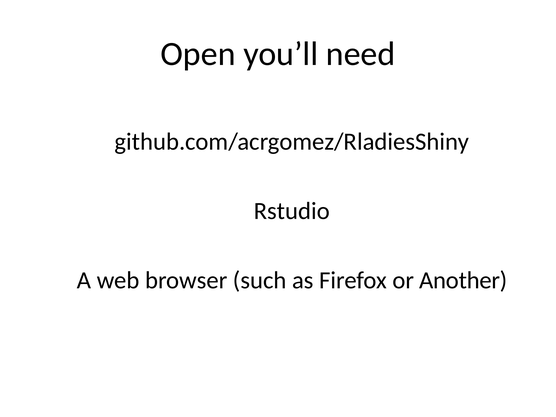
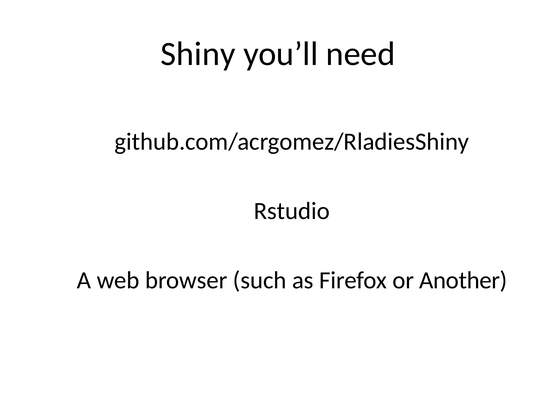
Open: Open -> Shiny (198, 54)
